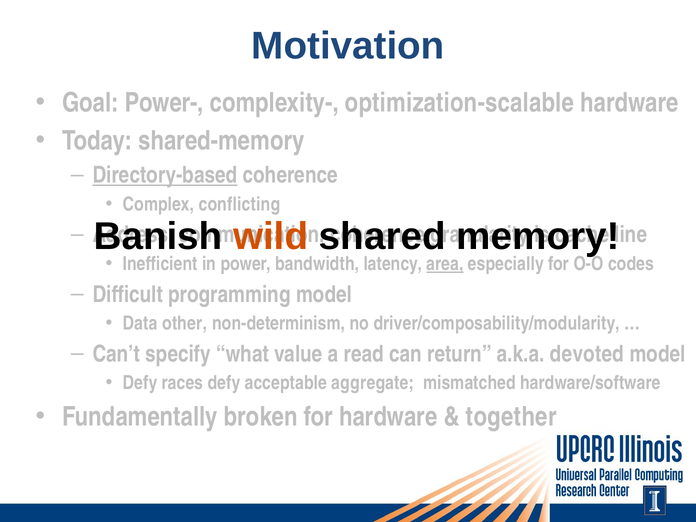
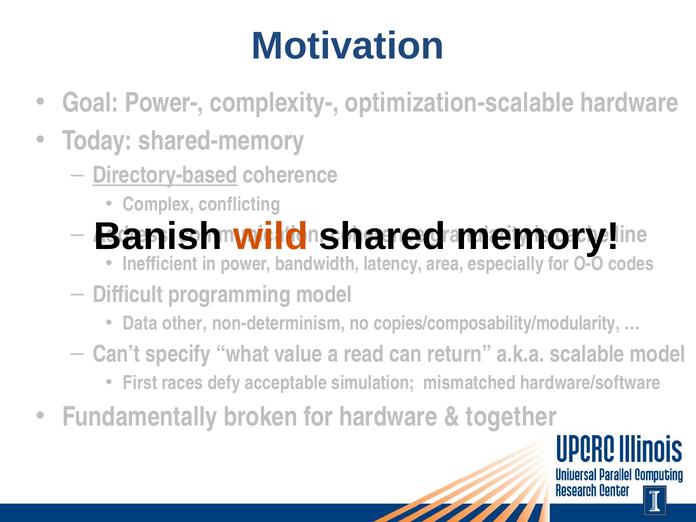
area underline: present -> none (445, 264)
driver/composability/modularity: driver/composability/modularity -> copies/composability/modularity (497, 323)
devoted: devoted -> scalable (587, 354)
Defy: Defy -> First (140, 383)
aggregate: aggregate -> simulation (373, 383)
